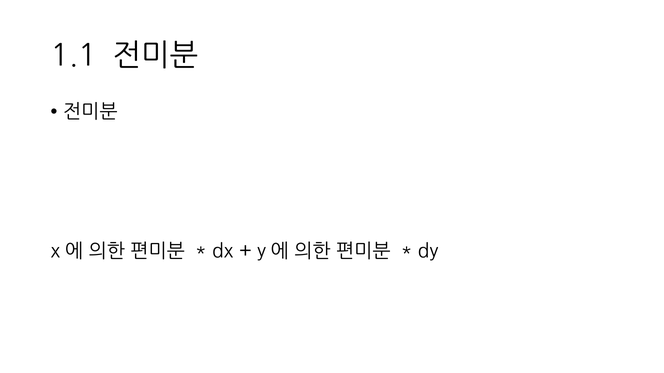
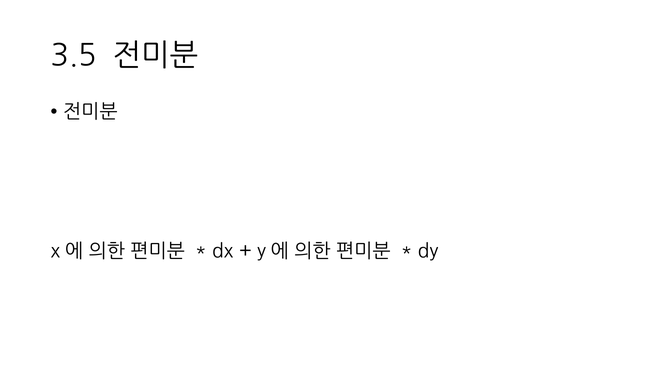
1.1: 1.1 -> 3.5 (74, 56)
